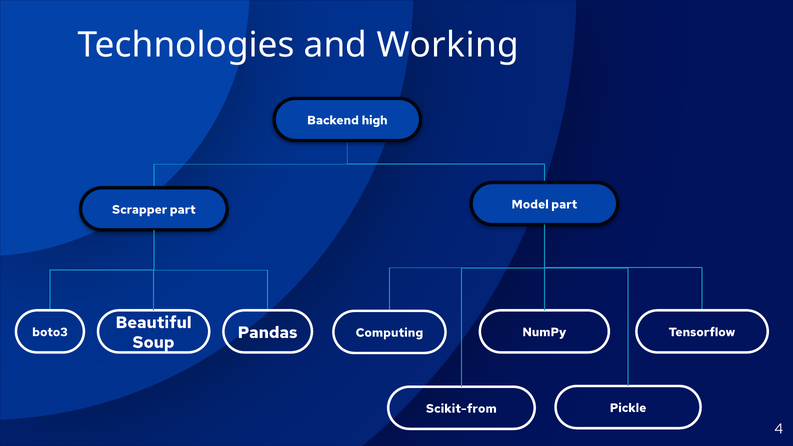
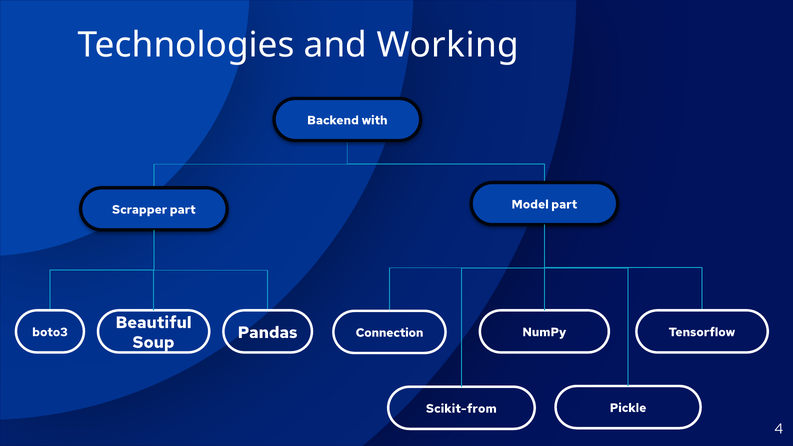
high: high -> with (375, 120)
Computing: Computing -> Connection (389, 333)
